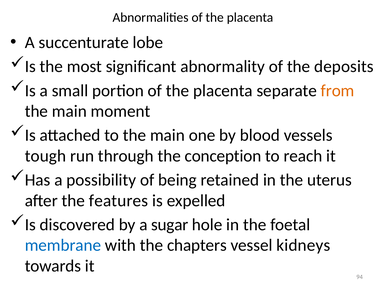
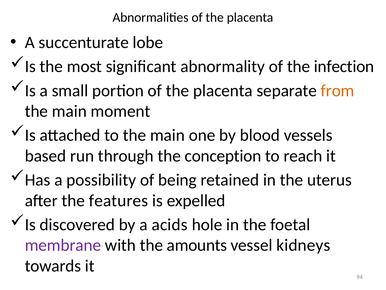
deposits: deposits -> infection (344, 66)
tough: tough -> based (46, 156)
sugar: sugar -> acids (170, 224)
membrane colour: blue -> purple (63, 245)
chapters: chapters -> amounts (197, 245)
